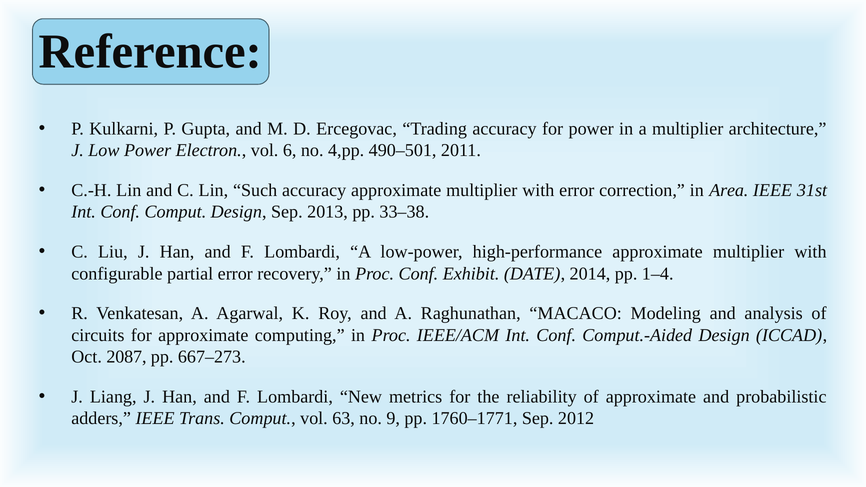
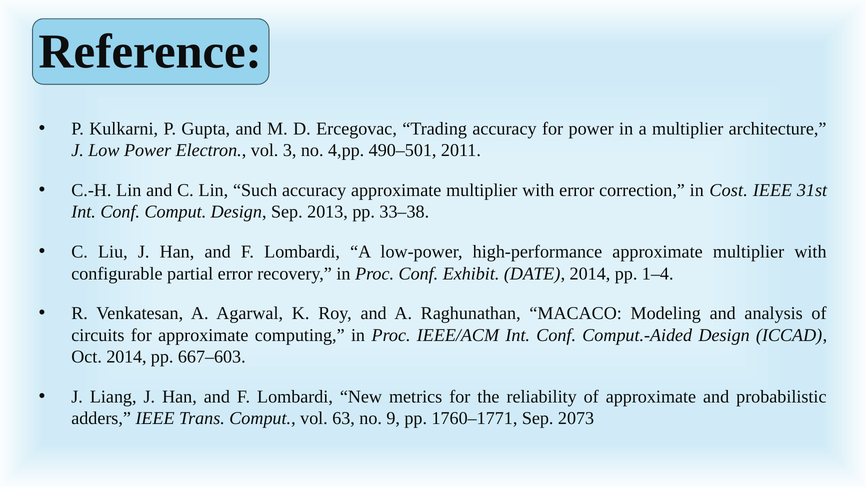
6: 6 -> 3 (290, 150)
Area: Area -> Cost (729, 190)
Oct 2087: 2087 -> 2014 (126, 357)
667–273: 667–273 -> 667–603 (212, 357)
2012: 2012 -> 2073 (576, 418)
